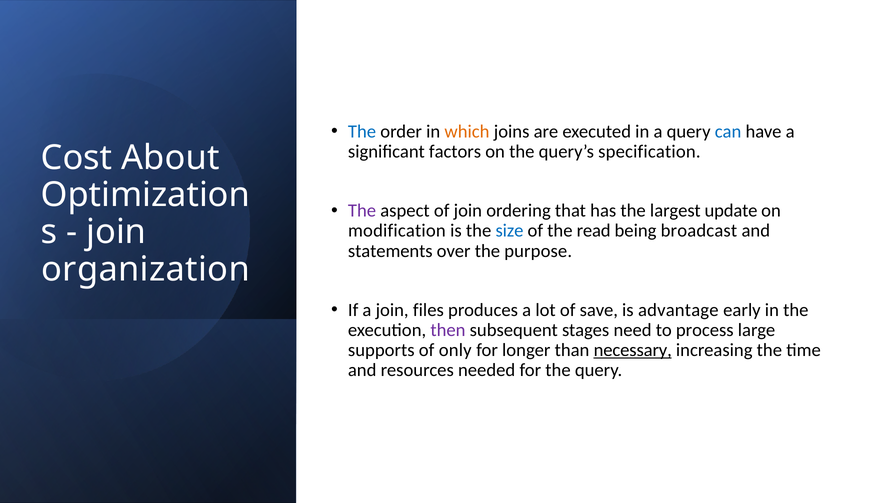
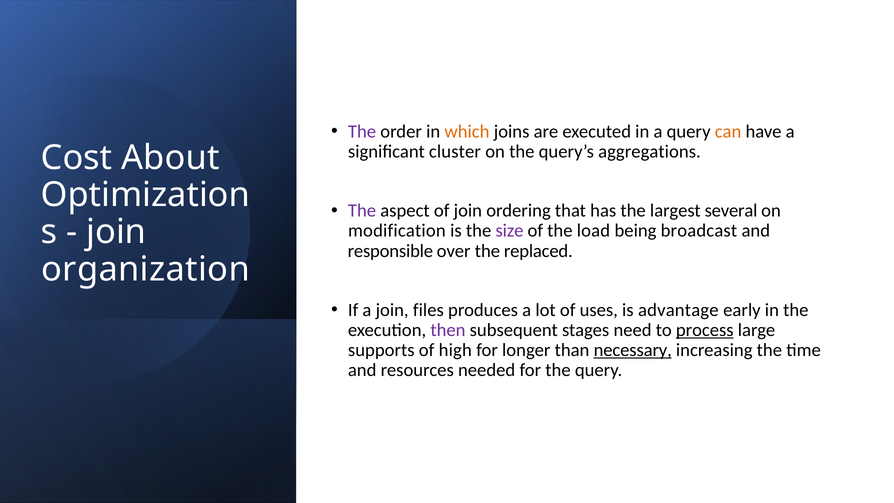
The colour: blue -> purple (362, 132)
can colour: blue -> orange (728, 132)
factors: factors -> cluster (455, 152)
specification: specification -> aggregations (649, 152)
update: update -> several (731, 211)
size colour: blue -> purple (509, 231)
read: read -> load (593, 231)
statements: statements -> responsible (390, 251)
purpose: purpose -> replaced (538, 251)
save: save -> uses (599, 310)
process underline: none -> present (705, 330)
only: only -> high (455, 350)
